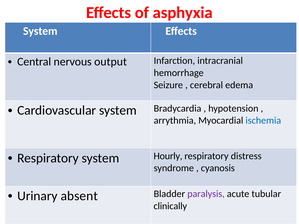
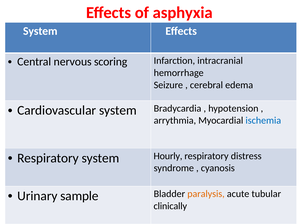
output: output -> scoring (111, 62)
absent: absent -> sample (79, 196)
paralysis colour: purple -> orange (206, 194)
